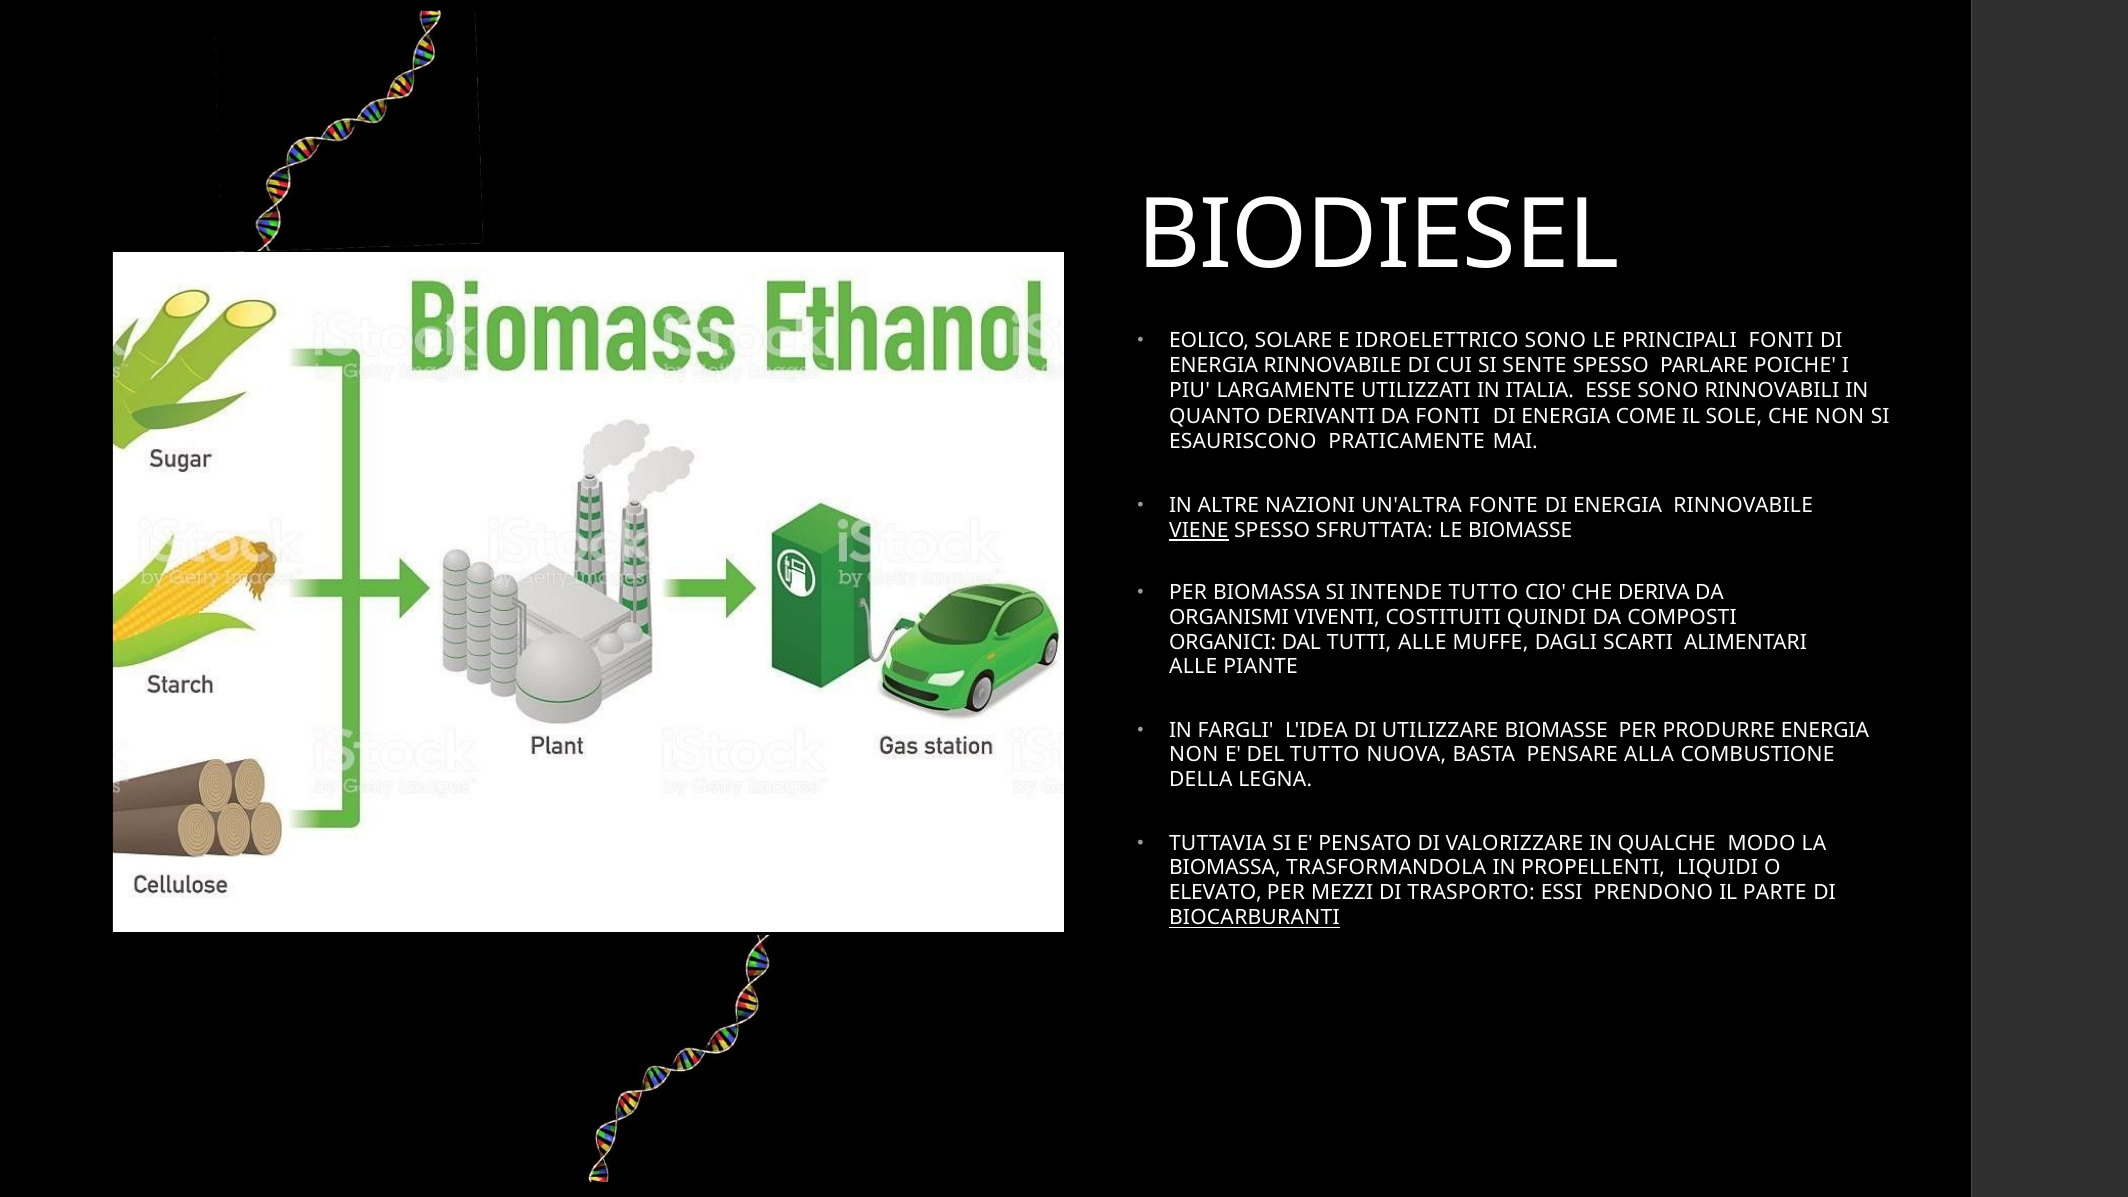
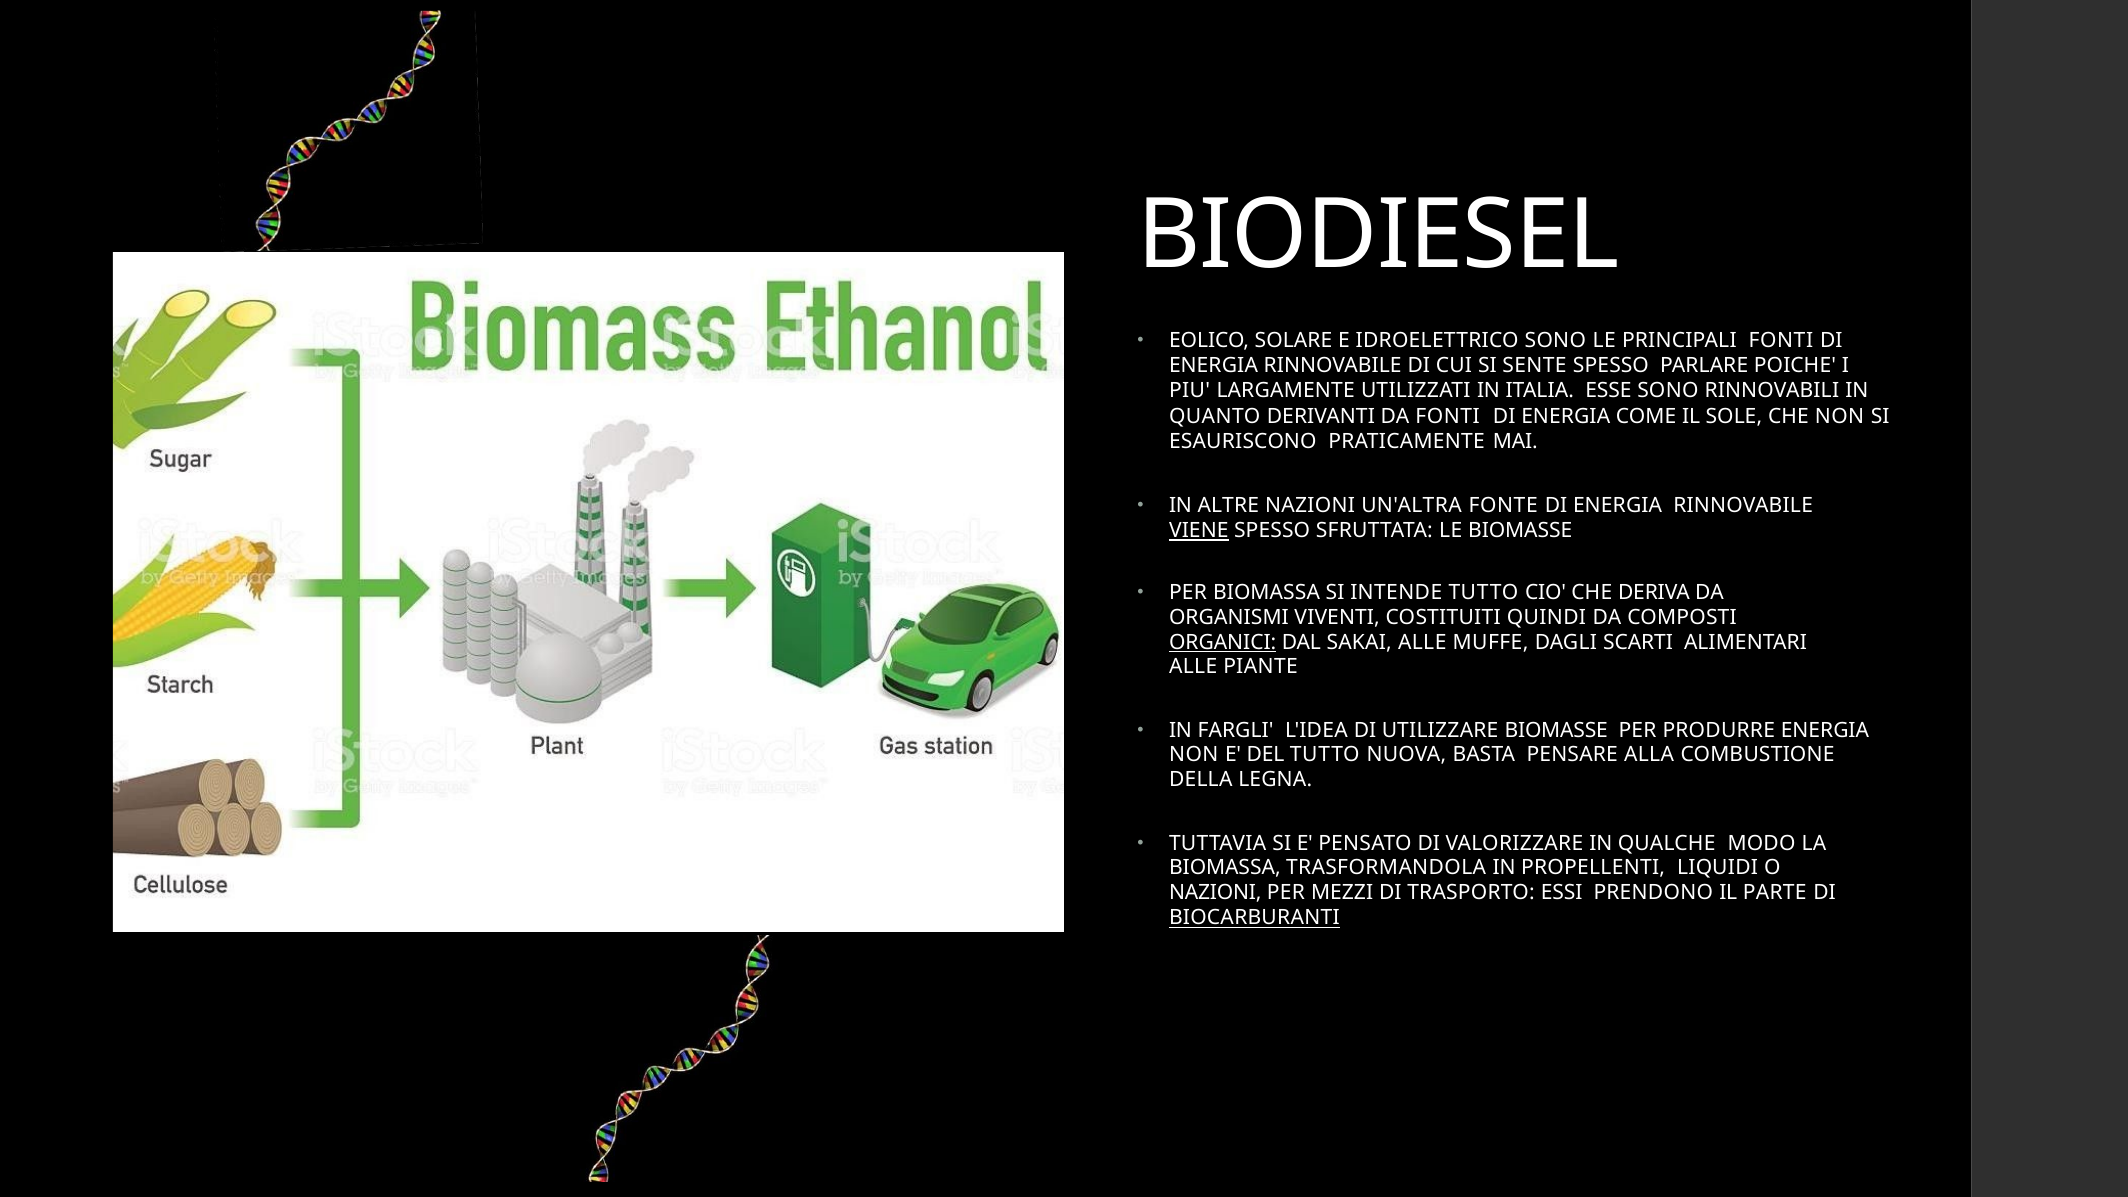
ORGANICI underline: none -> present (1223, 642)
TUTTI: TUTTI -> SAKAI (1359, 642)
ELEVATO: ELEVATO -> NAZIONI (1215, 893)
